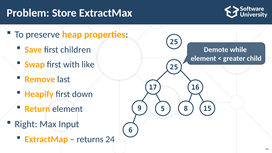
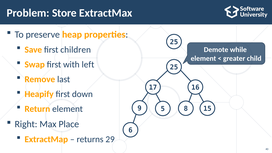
like: like -> left (88, 64)
Input: Input -> Place (69, 124)
24: 24 -> 29 (110, 139)
